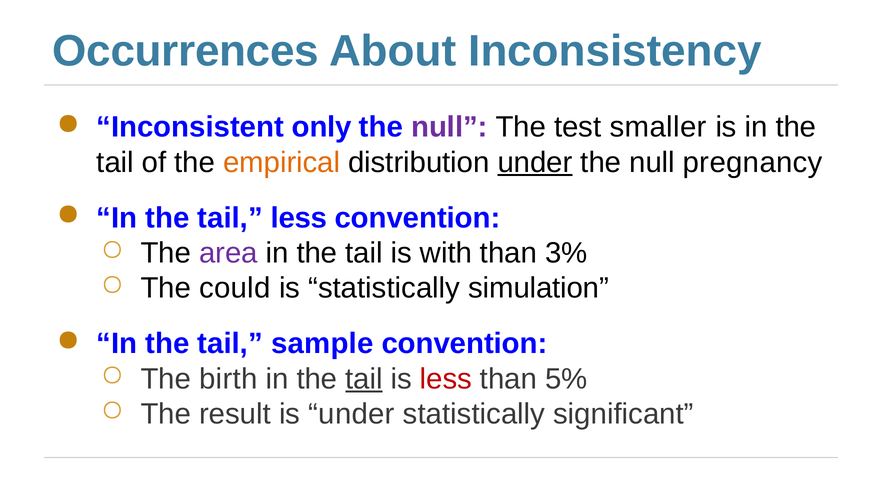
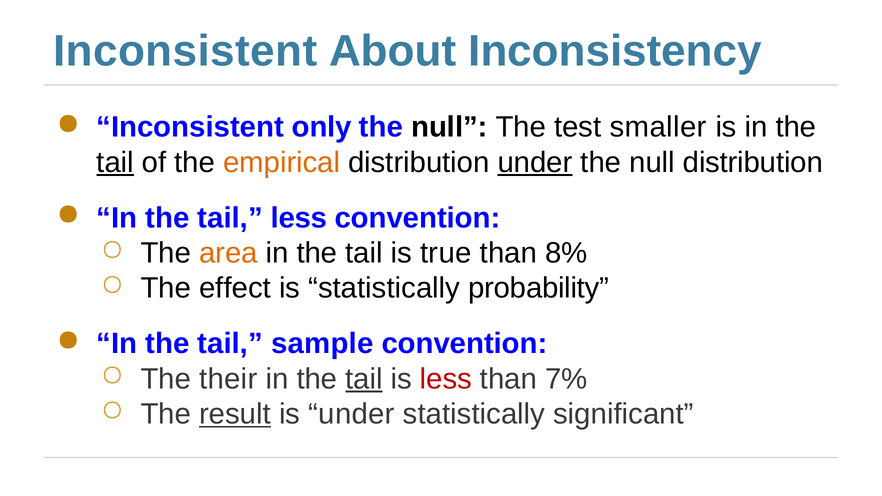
Occurrences: Occurrences -> Inconsistent (185, 51)
null colour: purple -> black (449, 127)
tail underline: none -> present (115, 162)
null pregnancy: pregnancy -> distribution (753, 162)
area colour: purple -> orange (228, 253)
with: with -> true (446, 253)
3%: 3% -> 8% (566, 253)
could: could -> effect (235, 288)
simulation: simulation -> probability (539, 288)
birth: birth -> their (228, 379)
5%: 5% -> 7% (566, 379)
result underline: none -> present (235, 414)
